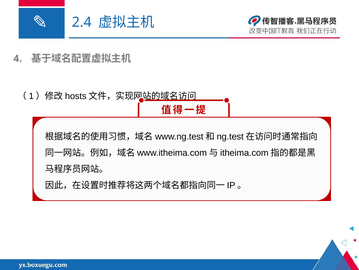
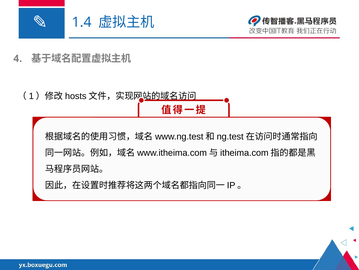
2.4: 2.4 -> 1.4 (82, 22)
